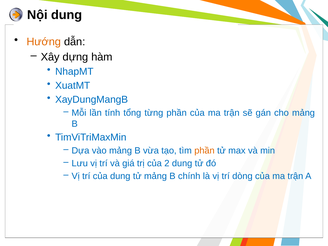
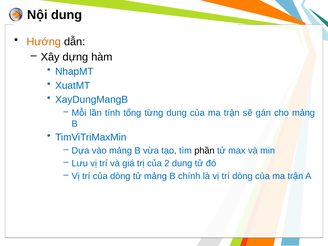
từng phần: phần -> dung (177, 113)
phần colour: orange -> black (204, 151)
của dung: dung -> dòng (120, 176)
